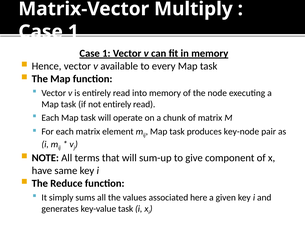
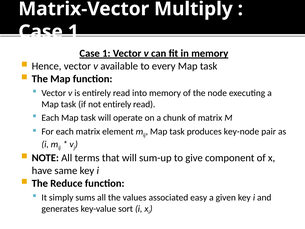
here: here -> easy (199, 197)
key-value task: task -> sort (126, 209)
